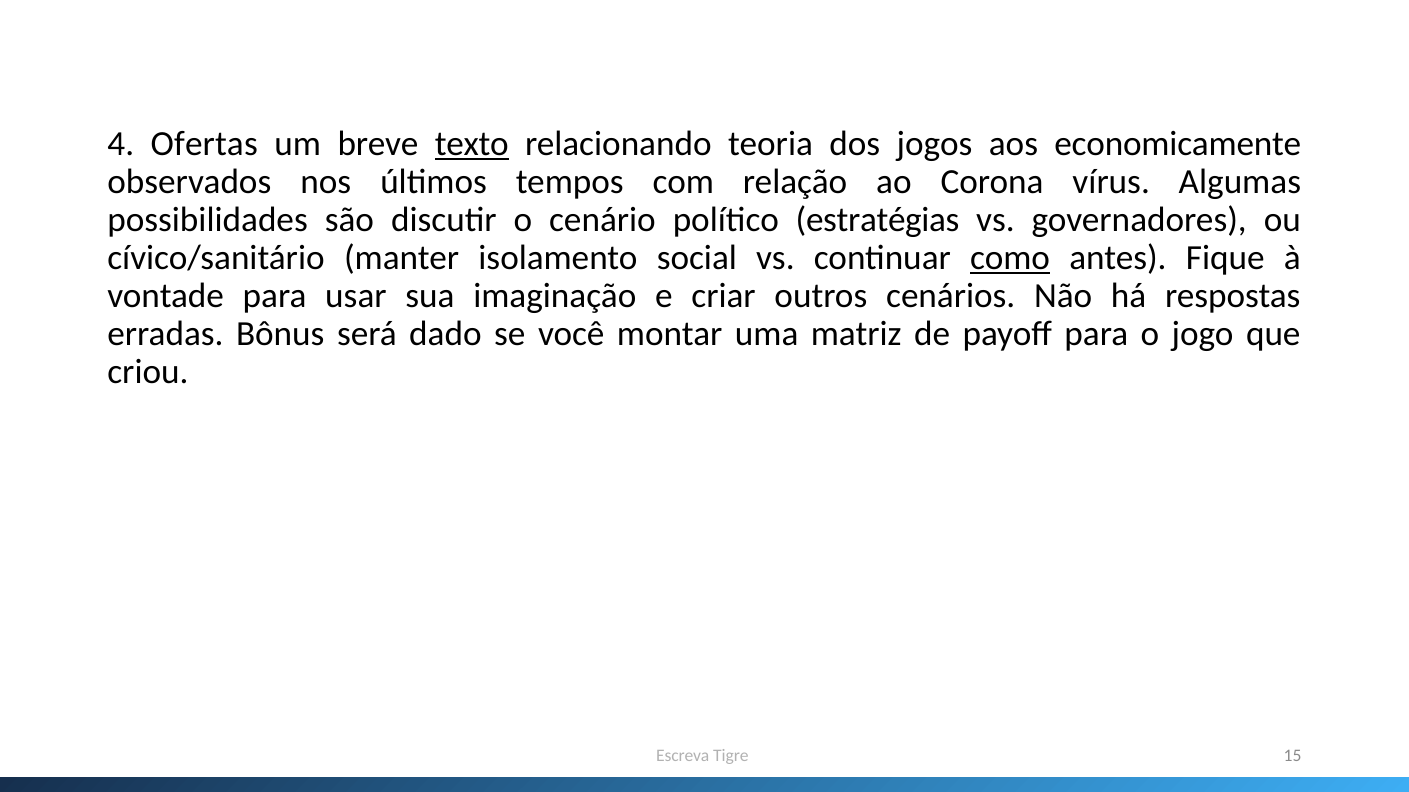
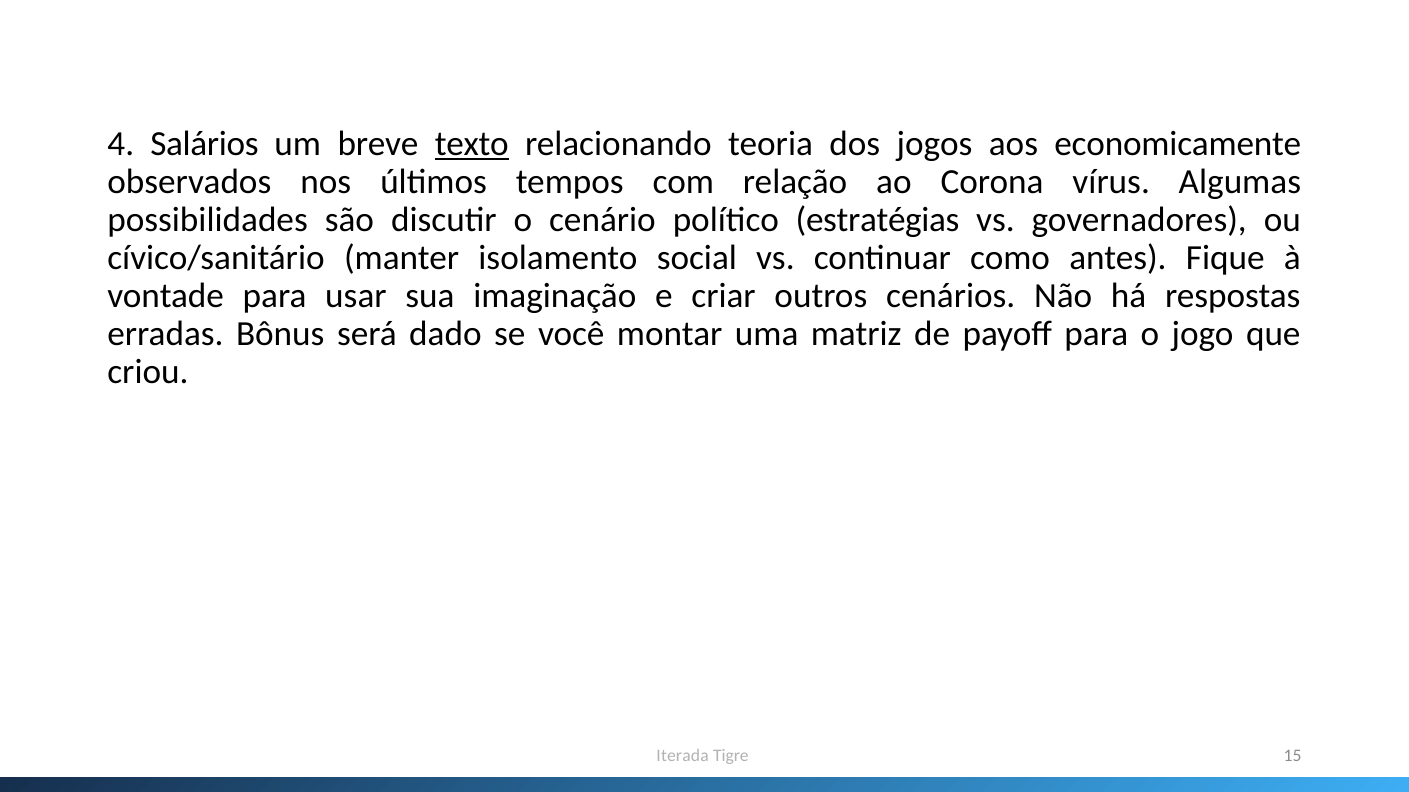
Ofertas: Ofertas -> Salários (204, 144)
como underline: present -> none (1010, 258)
Escreva: Escreva -> Iterada (683, 757)
